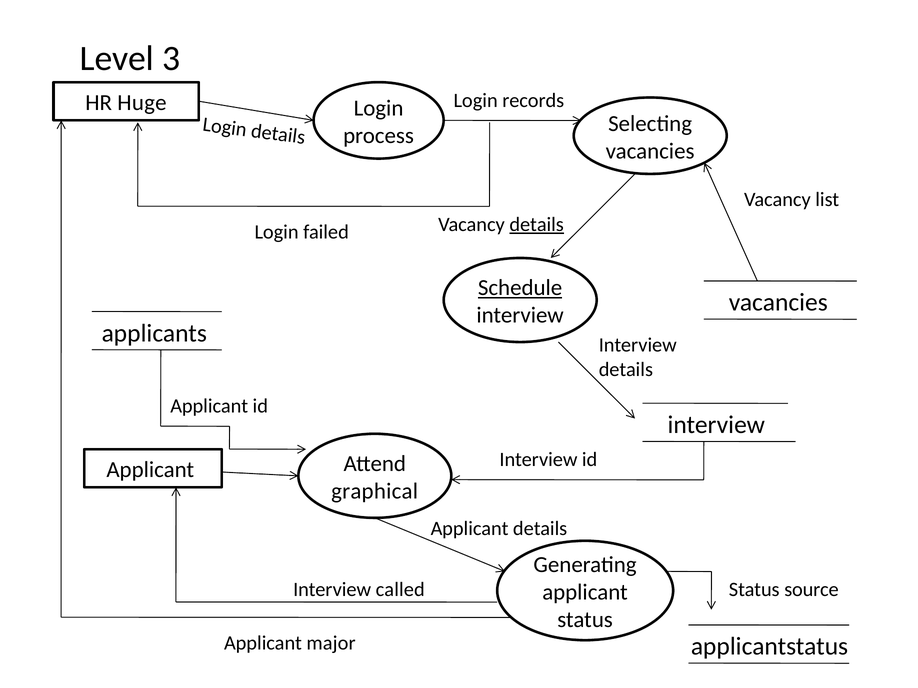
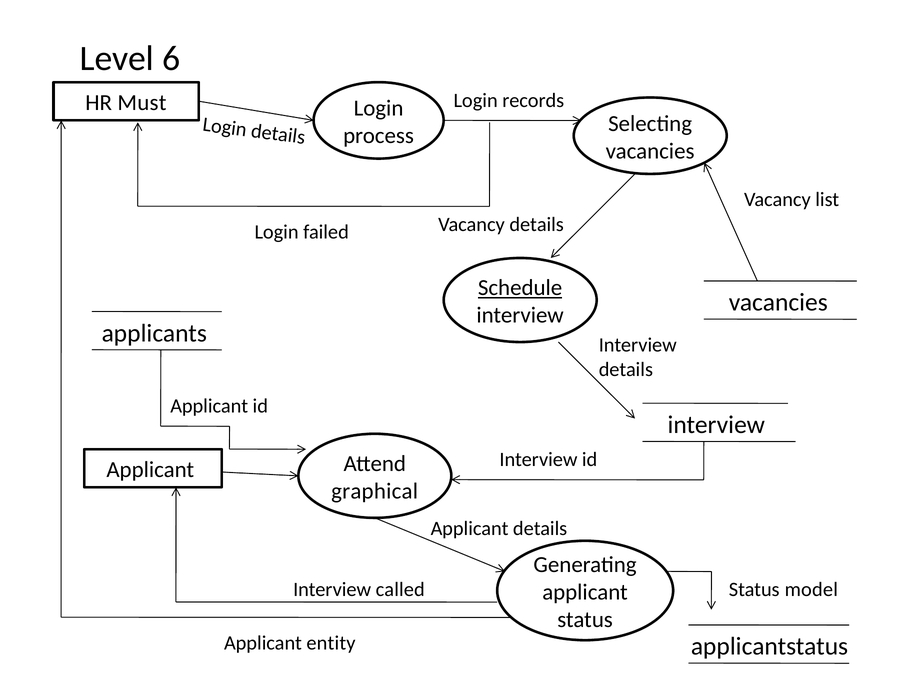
3: 3 -> 6 (171, 58)
Huge: Huge -> Must (142, 103)
details underline: present -> none (537, 225)
source: source -> model (811, 590)
major: major -> entity (331, 644)
